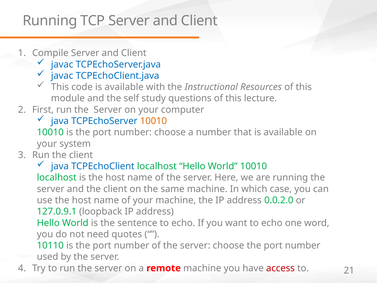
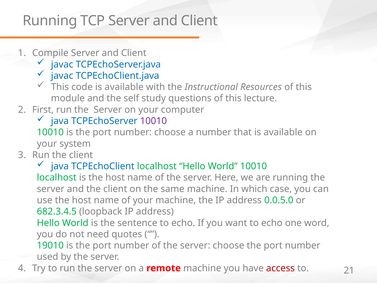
10010 colour: orange -> purple (153, 121)
0.0.2.0: 0.0.2.0 -> 0.0.5.0 (279, 200)
127.0.9.1: 127.0.9.1 -> 682.3.4.5 (57, 211)
10110: 10110 -> 19010 (50, 245)
